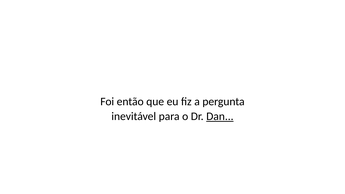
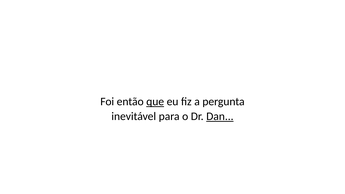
que underline: none -> present (155, 102)
